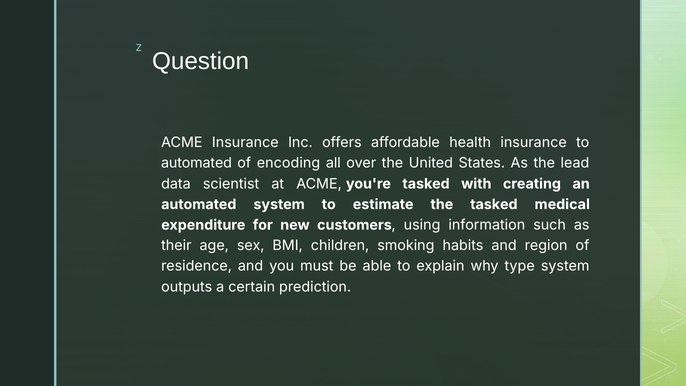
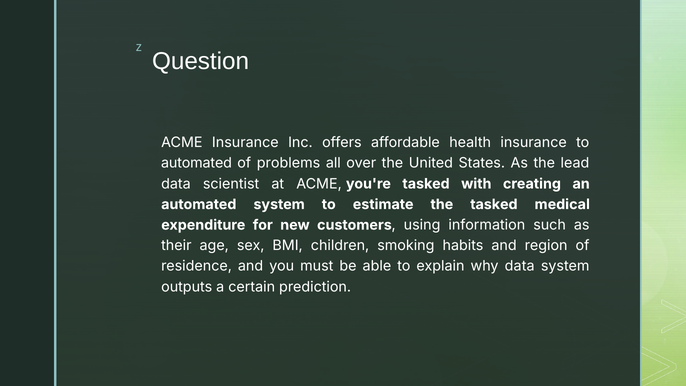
encoding: encoding -> problems (289, 163)
why type: type -> data (520, 266)
